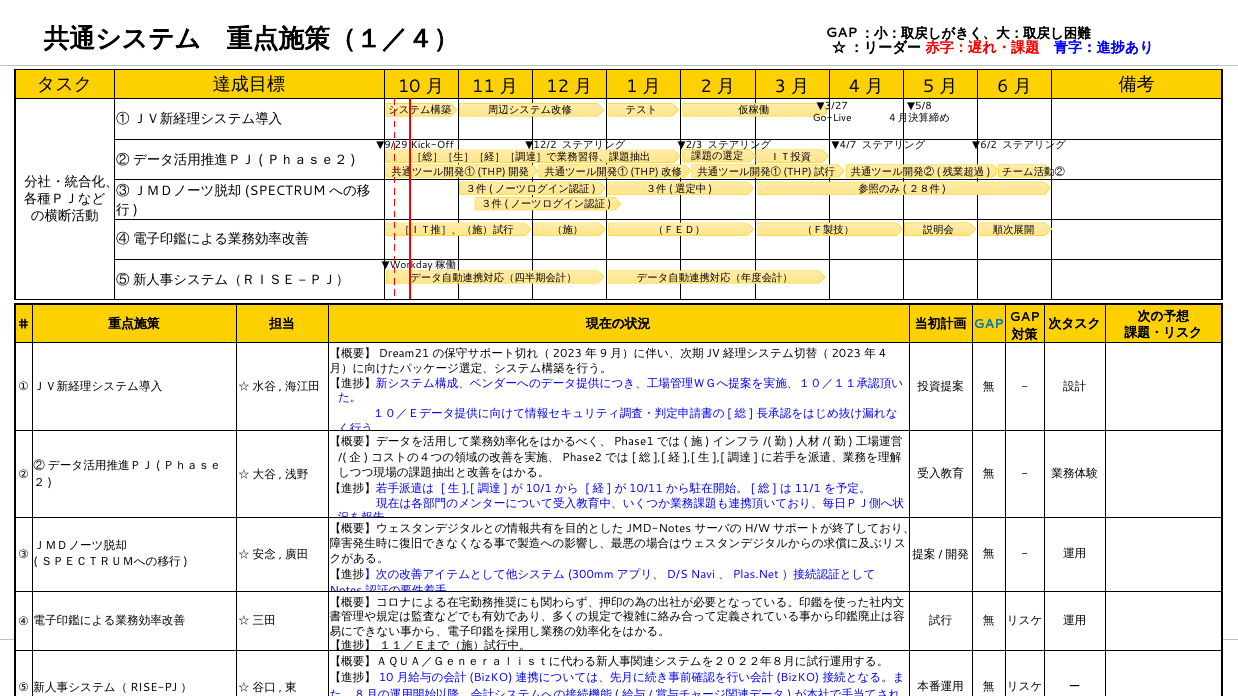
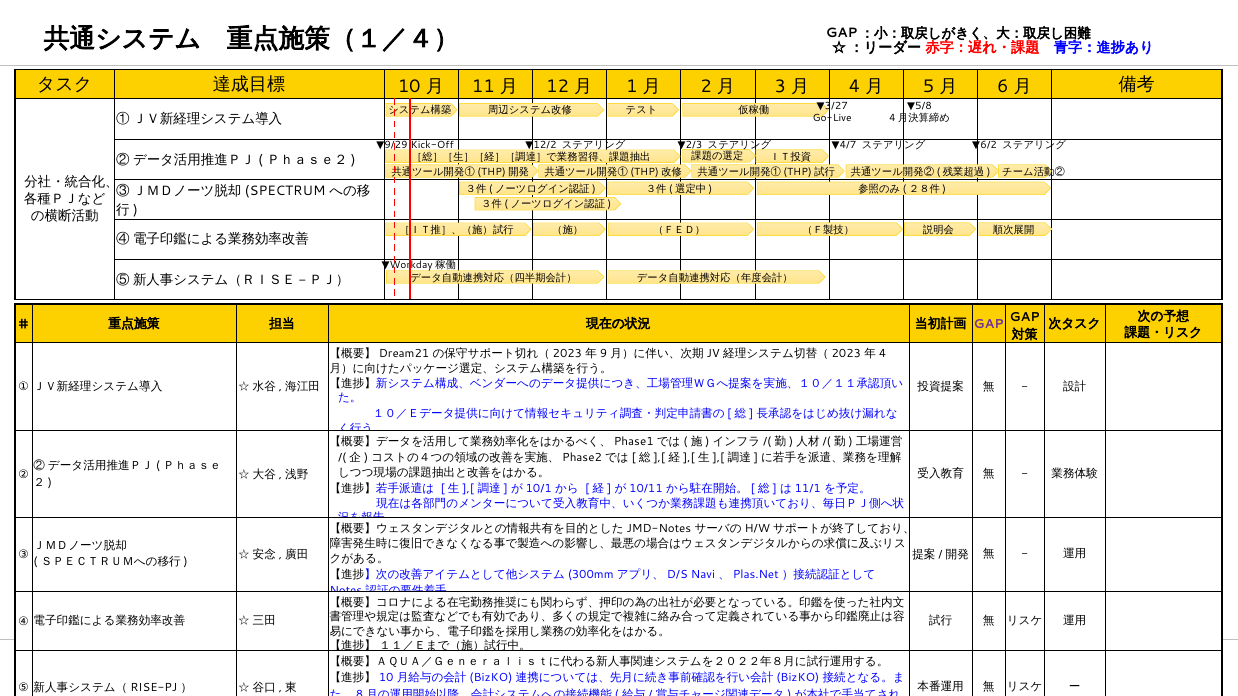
GAP colour: blue -> purple (989, 324)
